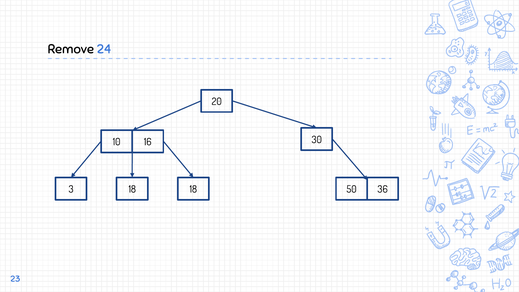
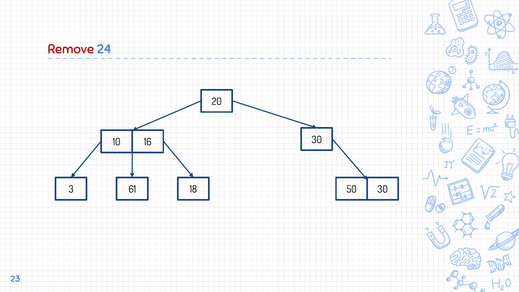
Remove colour: black -> red (71, 49)
3 18: 18 -> 61 (132, 189)
18 36: 36 -> 30 (383, 189)
